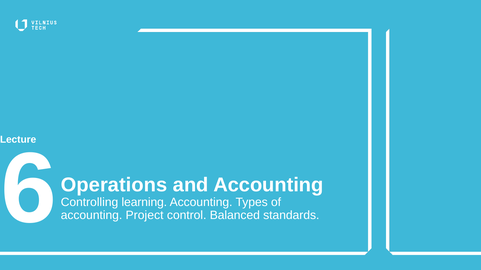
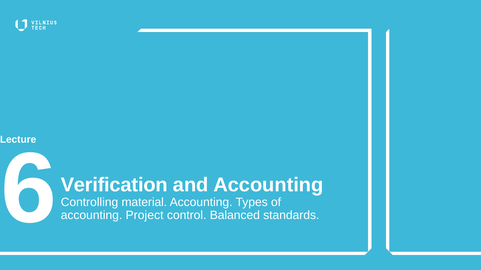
Operations: Operations -> Verification (114, 185)
learning: learning -> material (144, 203)
